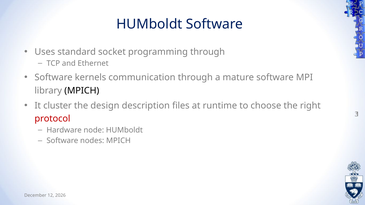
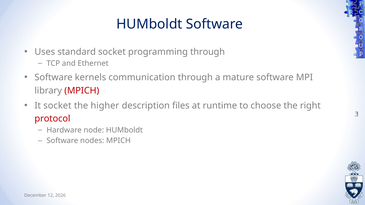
MPICH colour: black -> red (82, 91)
It cluster: cluster -> socket (57, 106)
design: design -> higher (105, 106)
